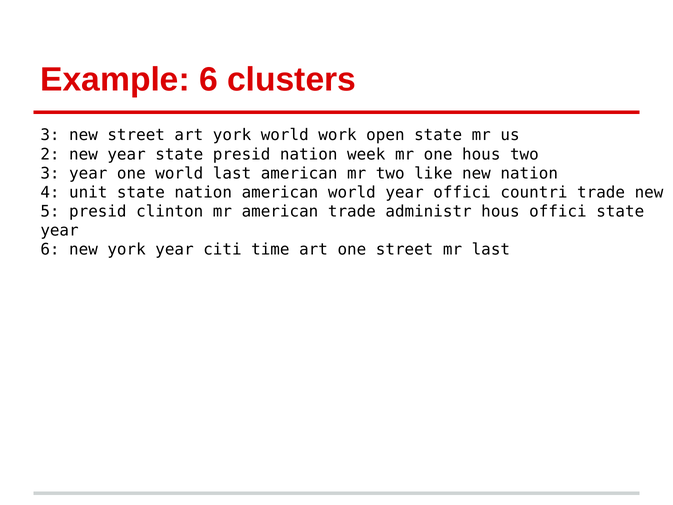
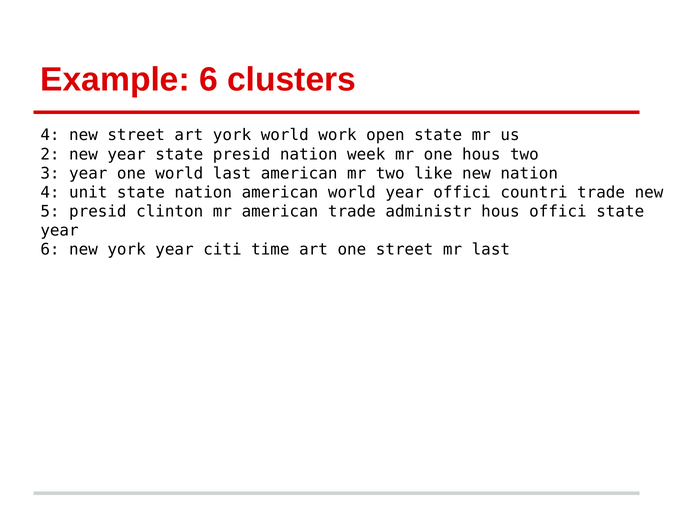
3: 3 -> 4 (50, 135)
